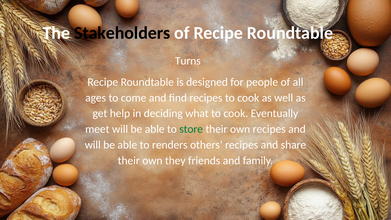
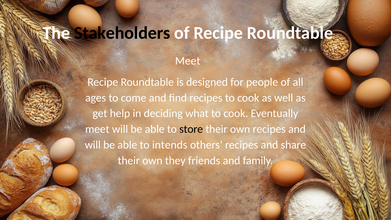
Turns: Turns -> Meet (188, 61)
store colour: green -> black (191, 129)
renders: renders -> intends (170, 145)
